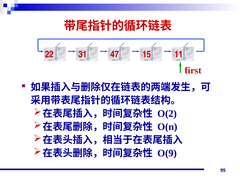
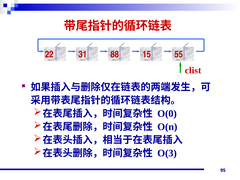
47: 47 -> 88 (115, 54)
11: 11 -> 55 (179, 54)
first: first -> clist (193, 70)
O(2: O(2 -> O(0 (167, 114)
O(9: O(9 -> O(3 (167, 153)
